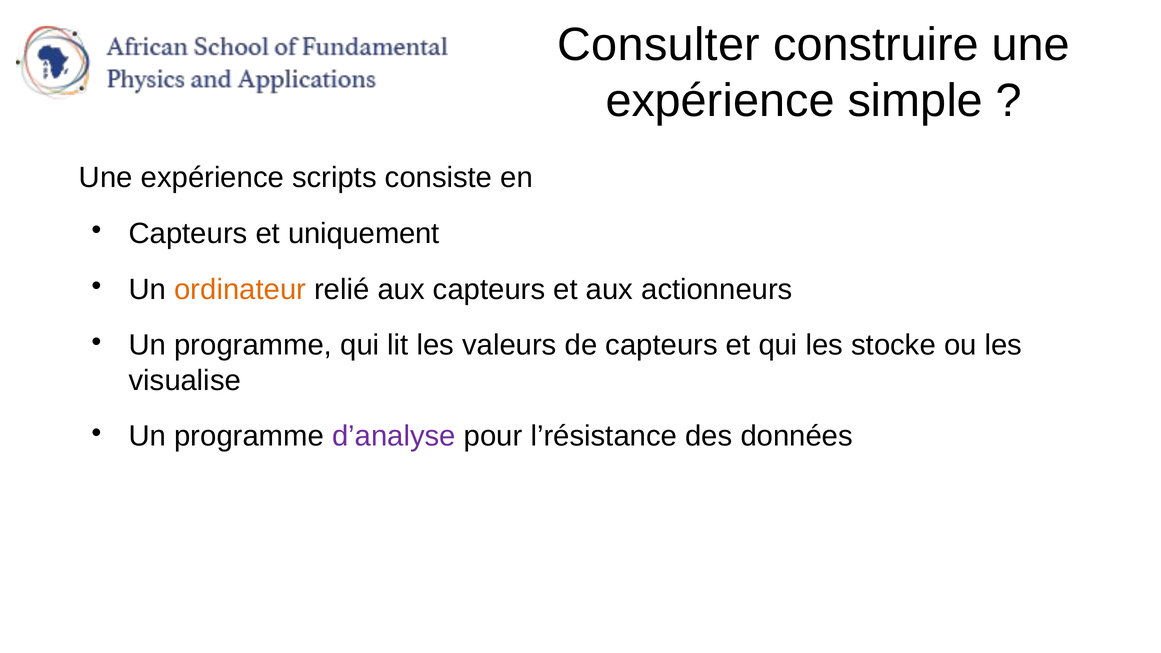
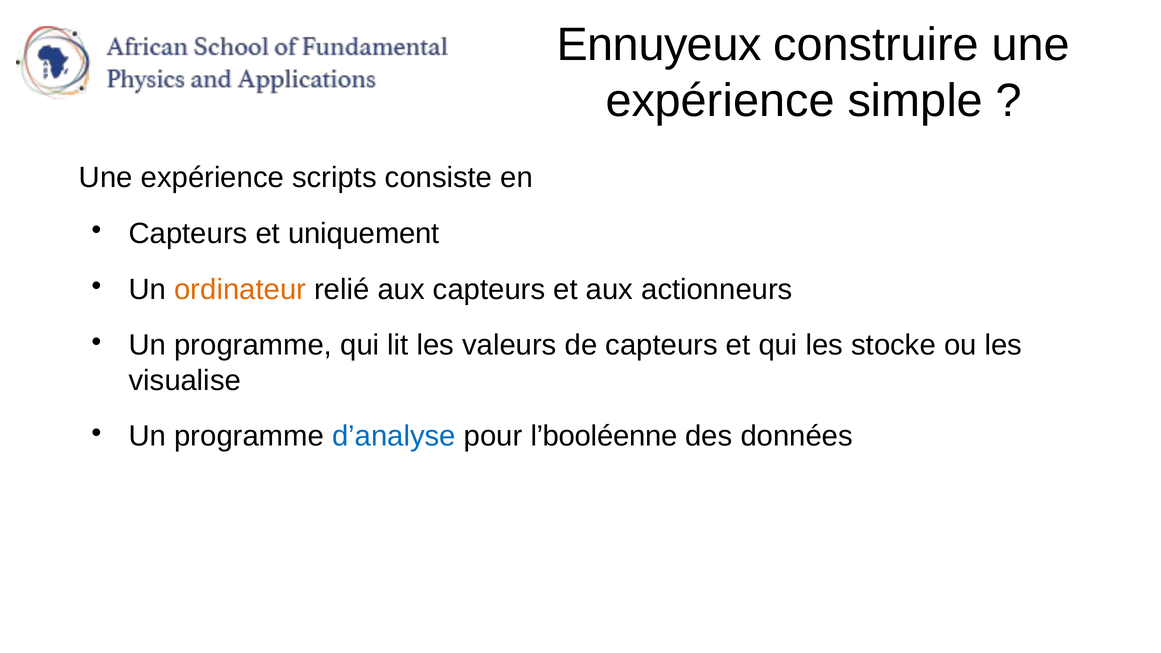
Consulter: Consulter -> Ennuyeux (659, 45)
d’analyse colour: purple -> blue (394, 436)
l’résistance: l’résistance -> l’booléenne (604, 436)
